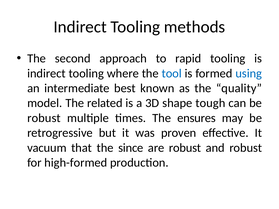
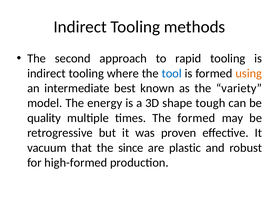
using colour: blue -> orange (249, 73)
quality: quality -> variety (239, 88)
related: related -> energy (105, 103)
robust: robust -> quality (44, 118)
The ensures: ensures -> formed (196, 118)
are robust: robust -> plastic (185, 148)
